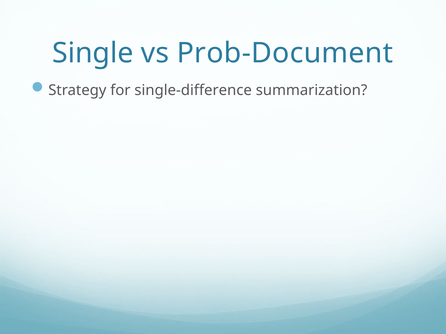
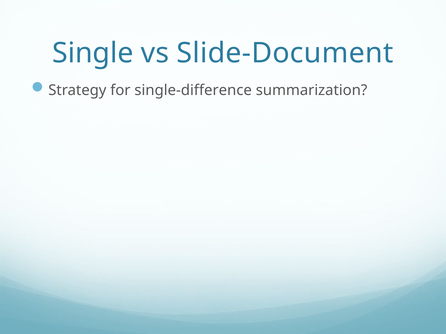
Prob-Document: Prob-Document -> Slide-Document (285, 53)
